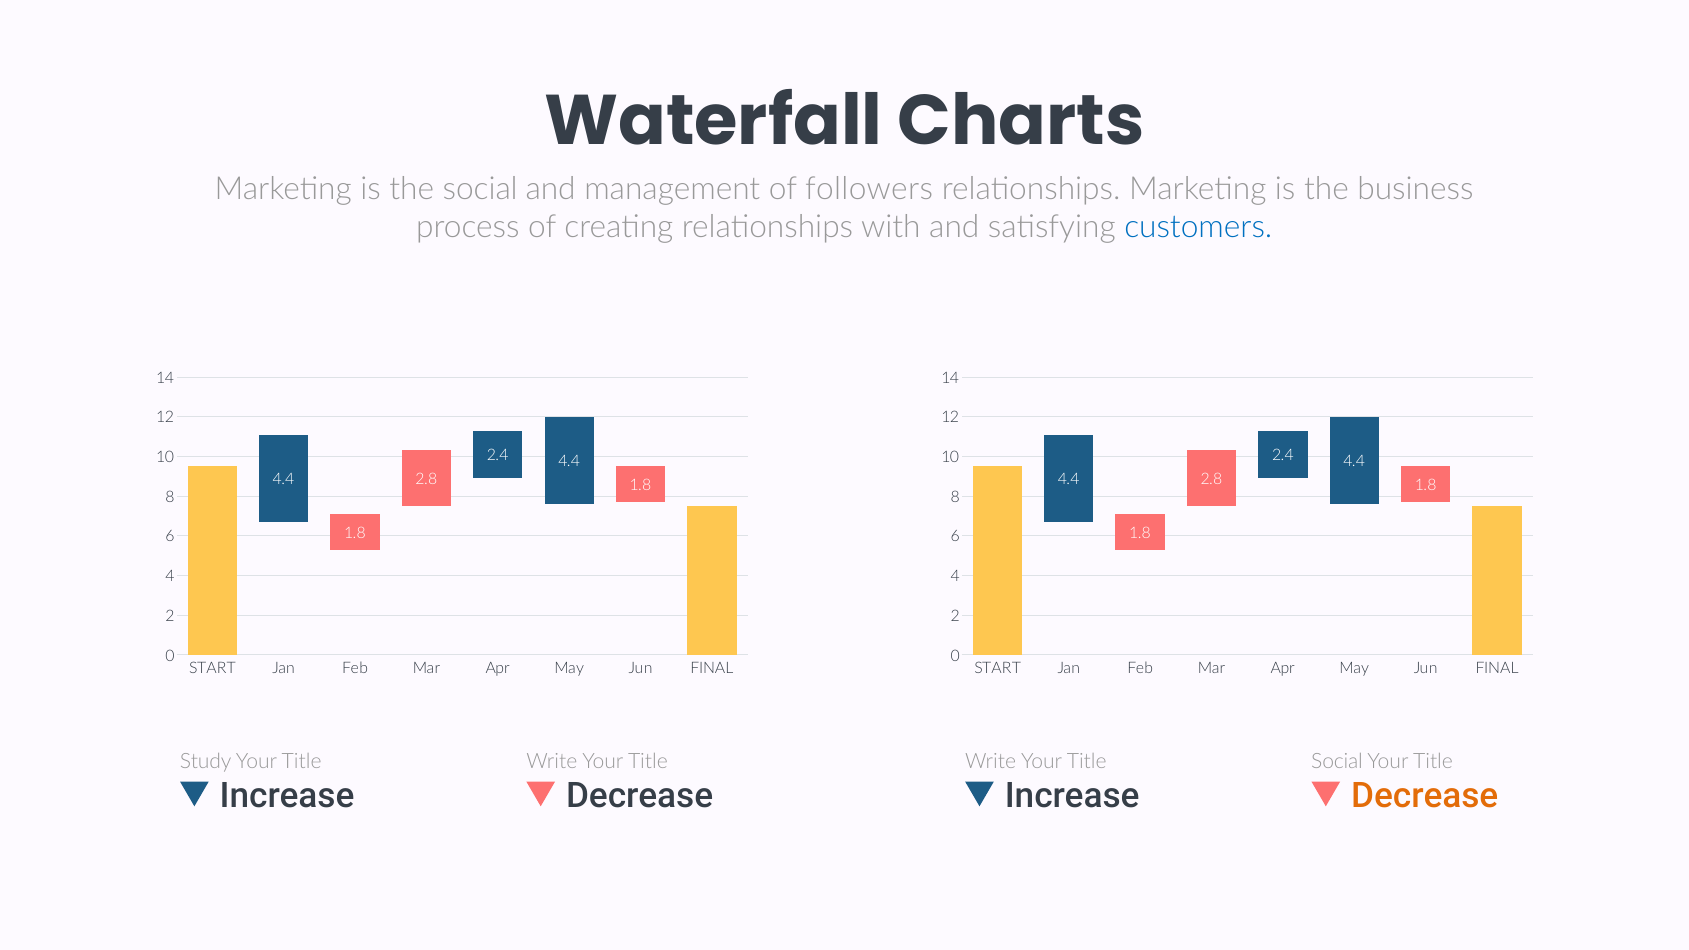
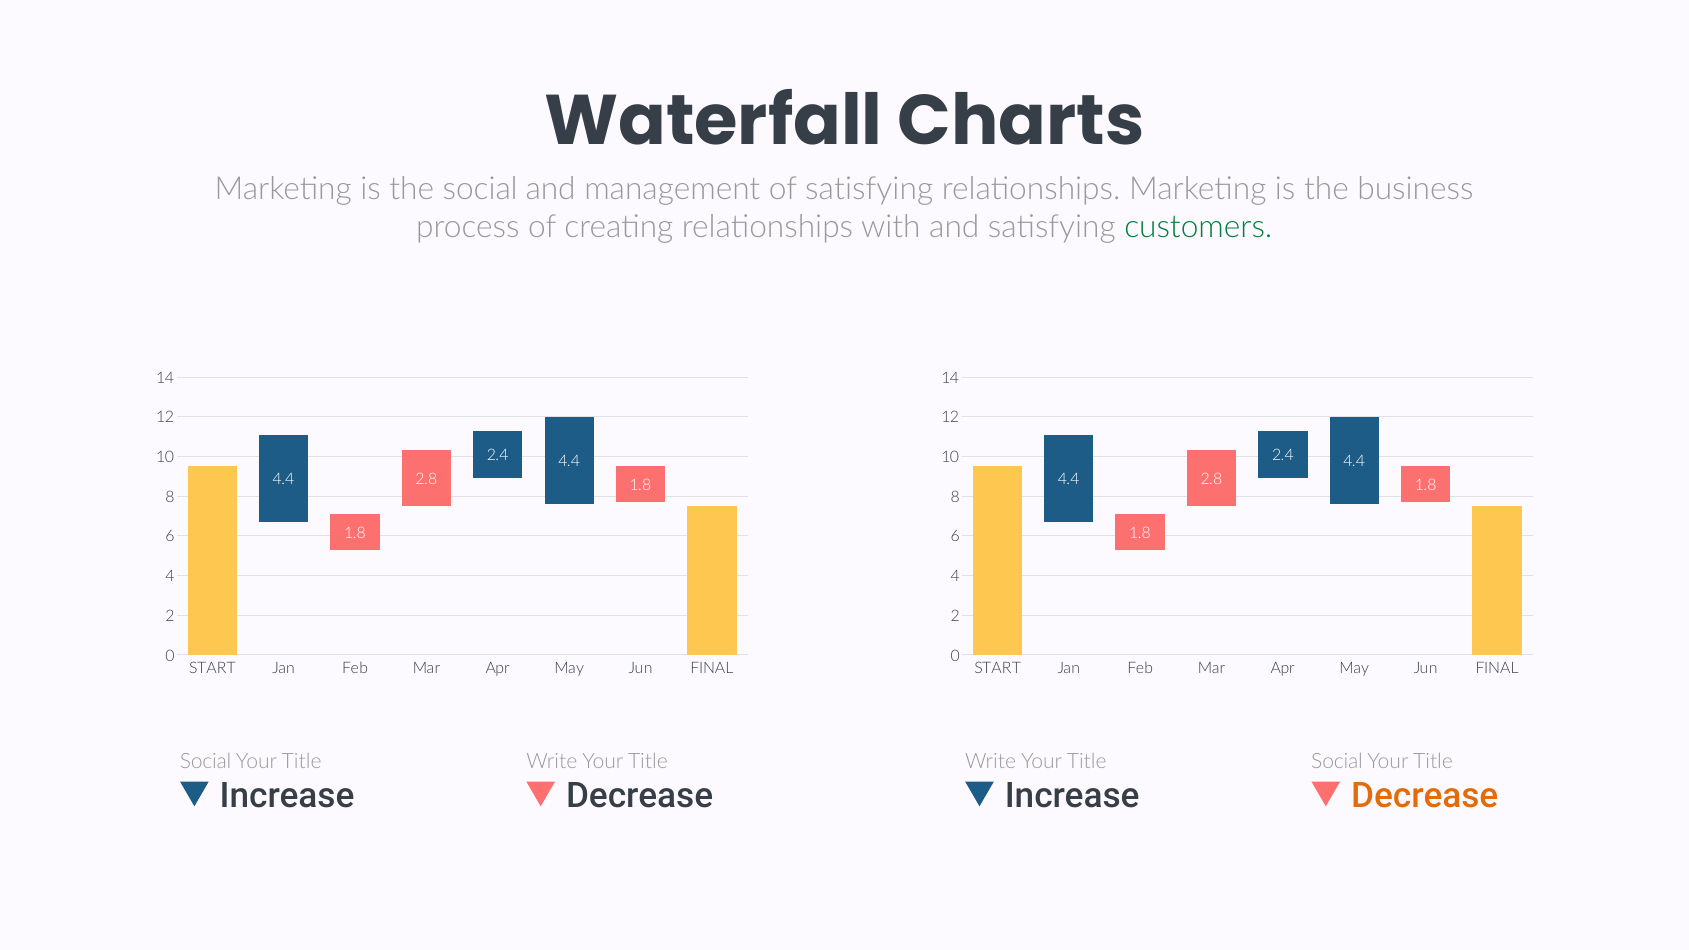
of followers: followers -> satisfying (869, 189)
customers colour: blue -> green (1198, 227)
Study: Study -> Social (206, 762)
